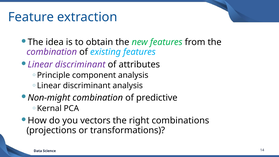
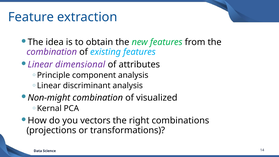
discriminant: discriminant -> dimensional (80, 65)
predictive: predictive -> visualized (157, 98)
